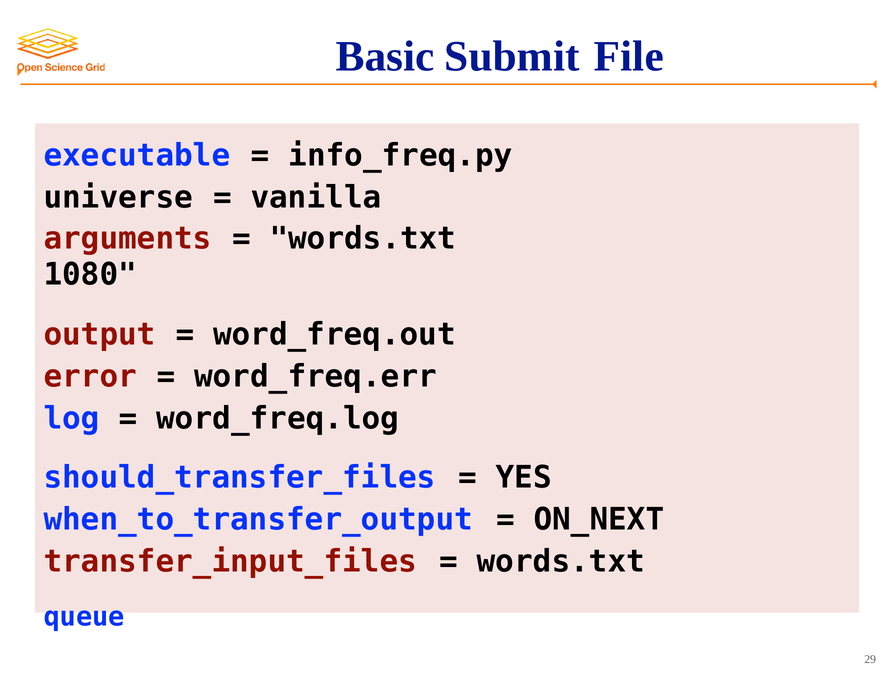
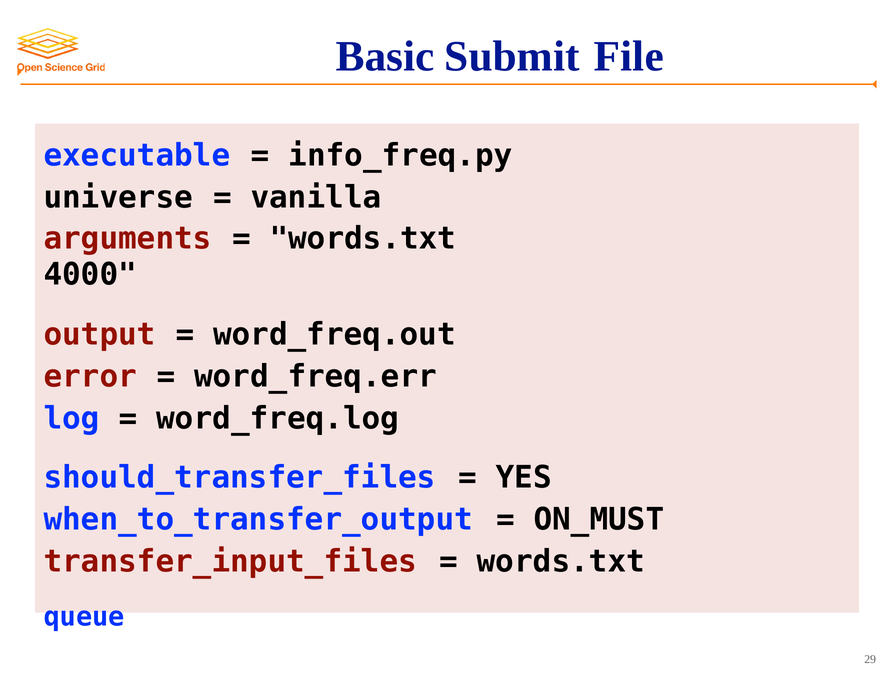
1080: 1080 -> 4000 (90, 275)
ON_NEXT: ON_NEXT -> ON_MUST (599, 520)
